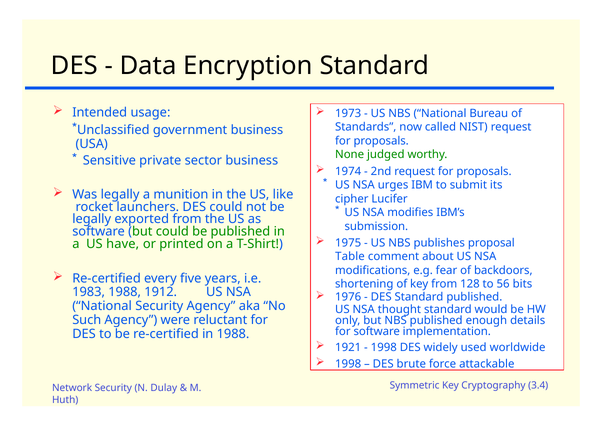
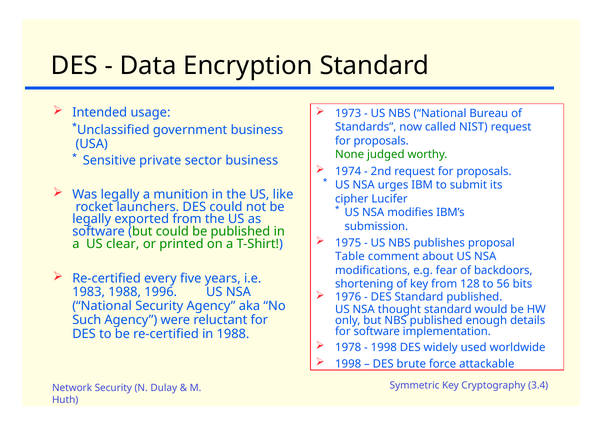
have: have -> clear (123, 244)
1912: 1912 -> 1996 (161, 292)
1921: 1921 -> 1978 (348, 347)
